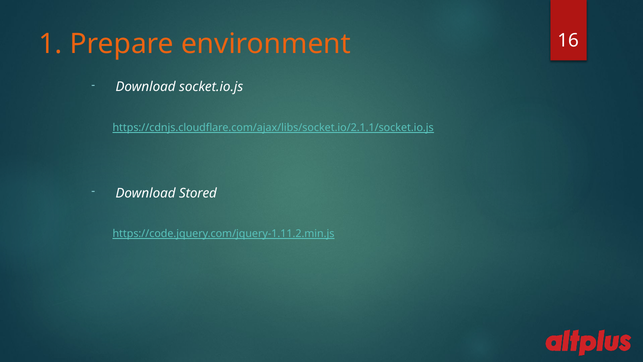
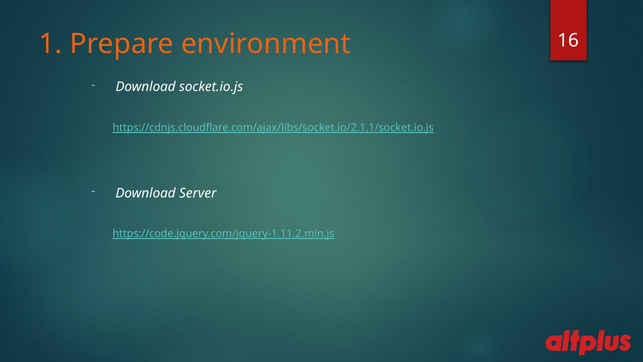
Stored: Stored -> Server (198, 193)
